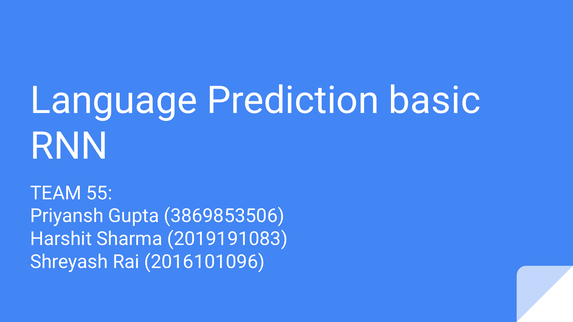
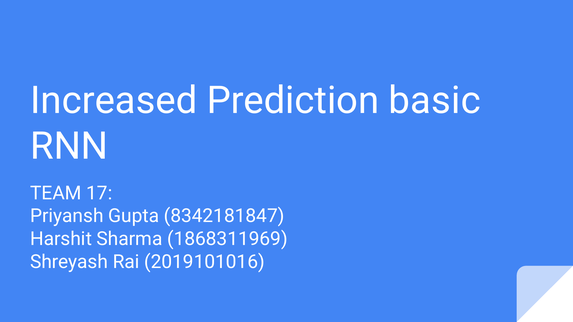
Language: Language -> Increased (114, 101)
55: 55 -> 17 (99, 193)
3869853506: 3869853506 -> 8342181847 (224, 216)
2019191083: 2019191083 -> 1868311969 (227, 239)
2016101096: 2016101096 -> 2019101016 (204, 262)
